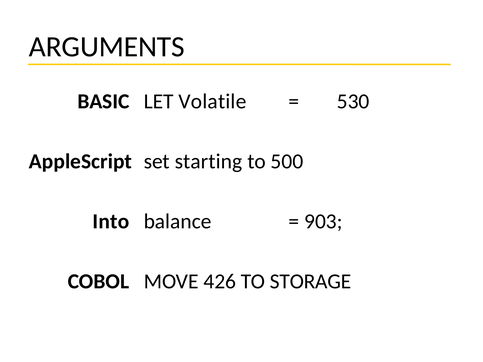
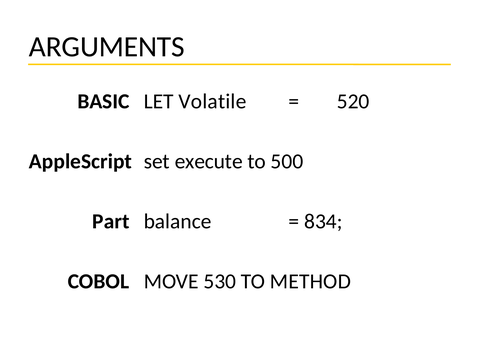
530: 530 -> 520 (353, 101)
starting: starting -> execute (209, 161)
Into: Into -> Part (111, 222)
903: 903 -> 834 (323, 222)
426: 426 -> 530 (220, 282)
STORAGE: STORAGE -> METHOD (310, 282)
